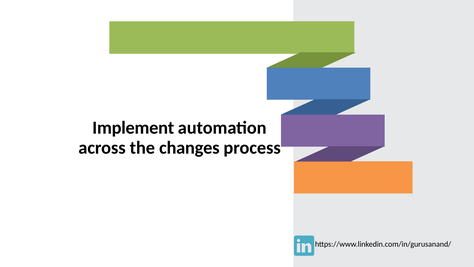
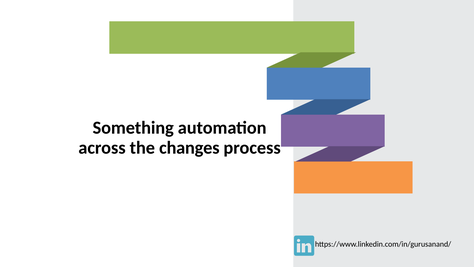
Implement: Implement -> Something (133, 128)
